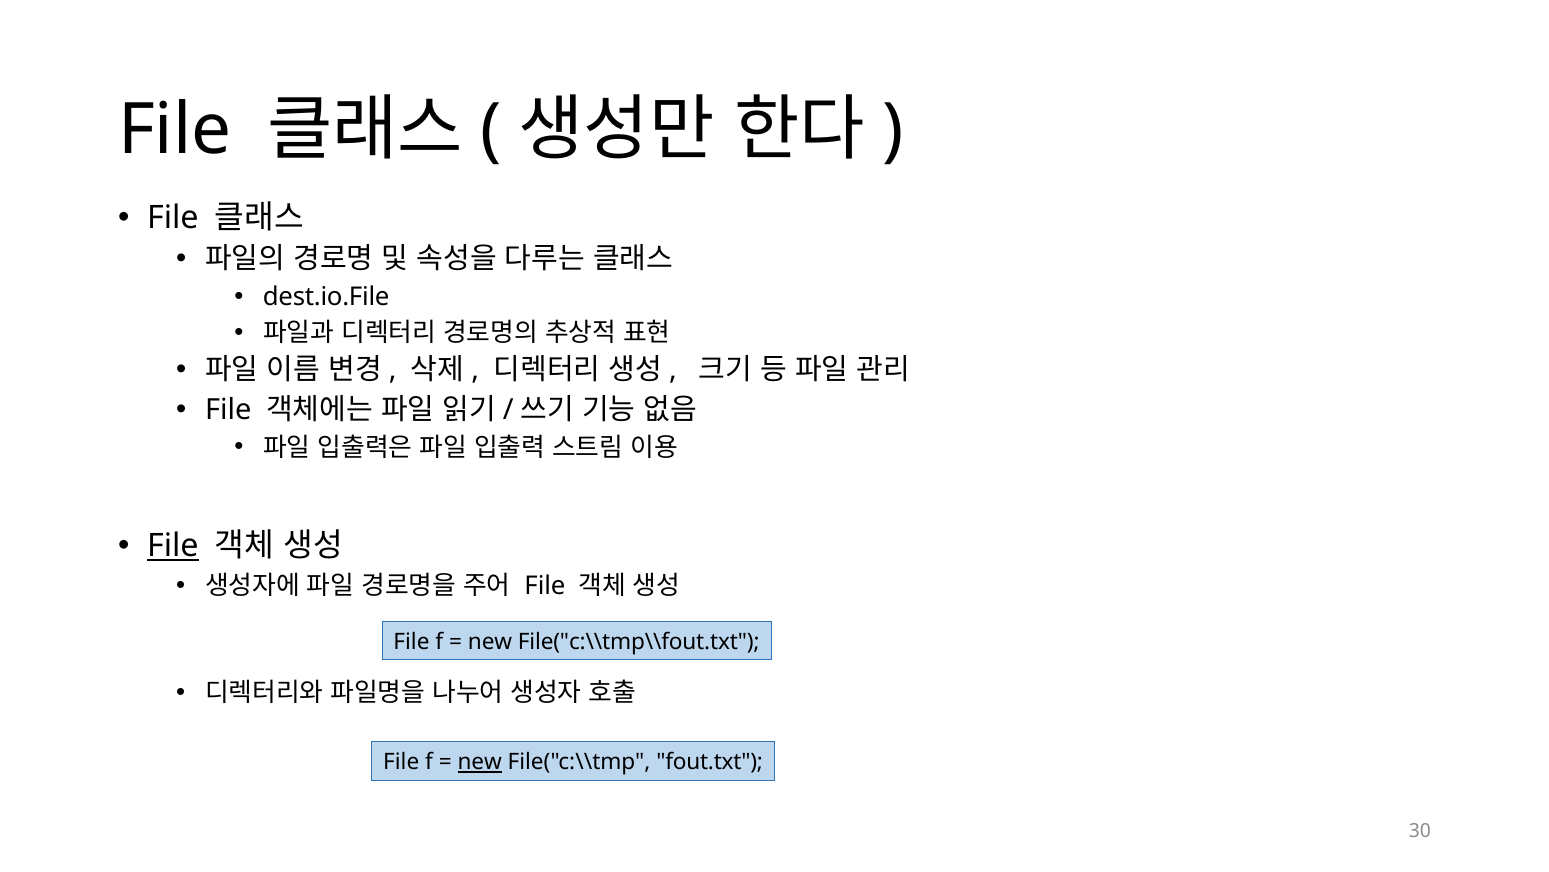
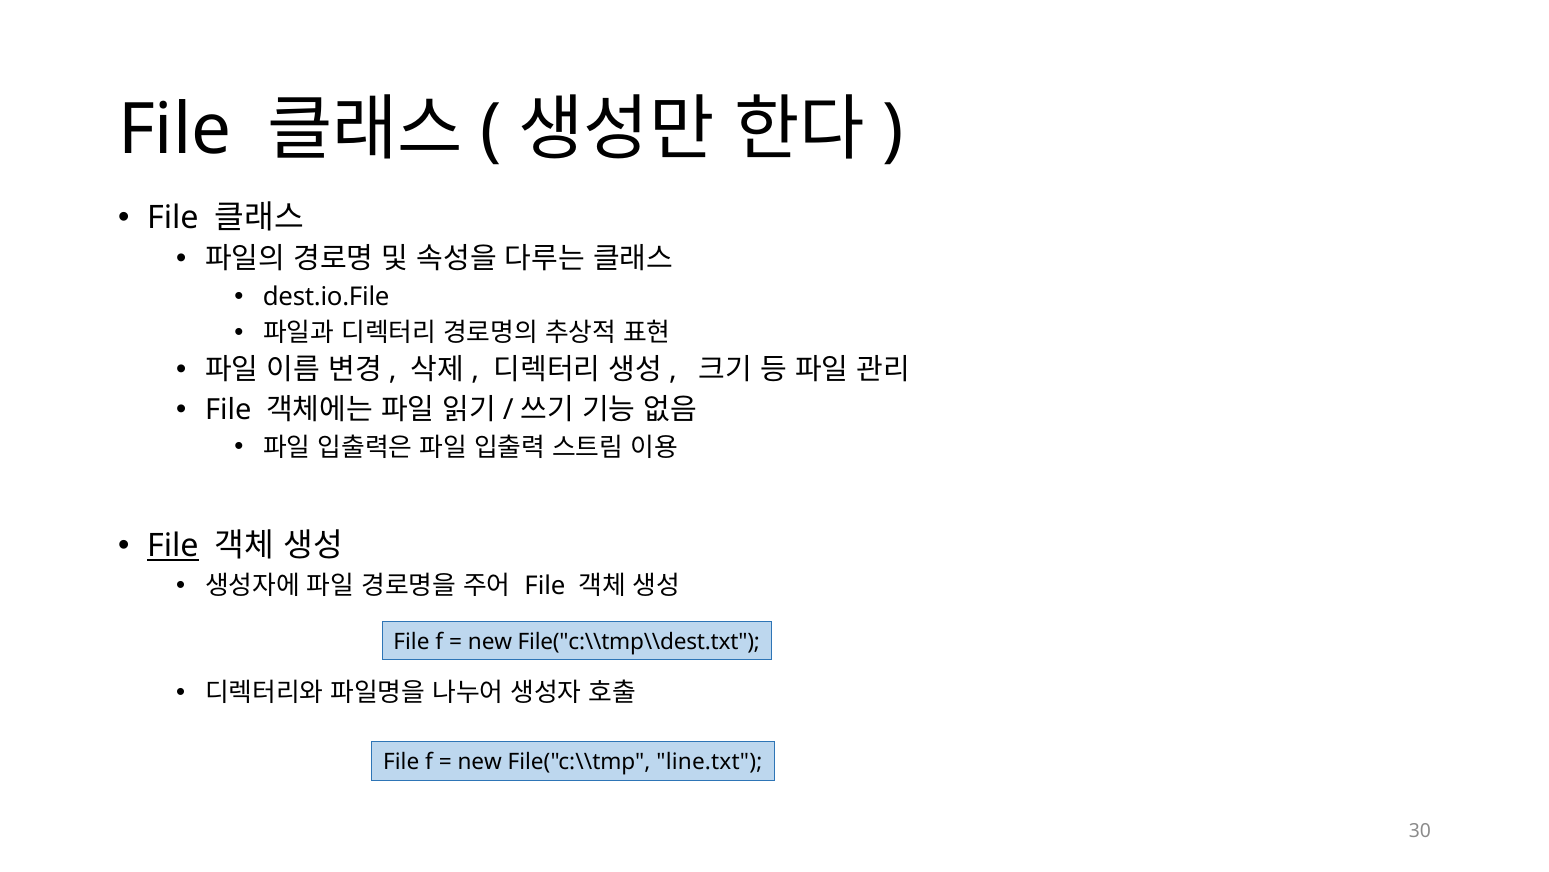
File("c:\\tmp\\fout.txt: File("c:\\tmp\\fout.txt -> File("c:\\tmp\\dest.txt (639, 642)
new underline: present -> none (480, 762)
fout.txt: fout.txt -> line.txt (709, 762)
